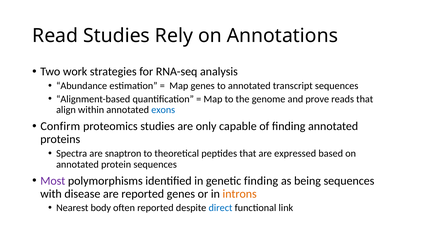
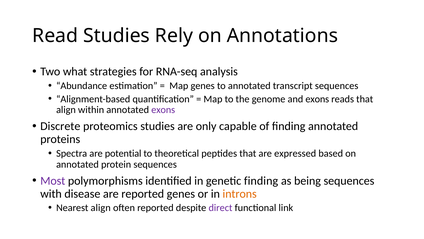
work: work -> what (75, 71)
and prove: prove -> exons (317, 99)
exons colour: blue -> purple (163, 110)
Confirm: Confirm -> Discrete (60, 126)
snaptron: snaptron -> potential (123, 153)
Nearest body: body -> align (101, 207)
direct colour: blue -> purple (221, 207)
